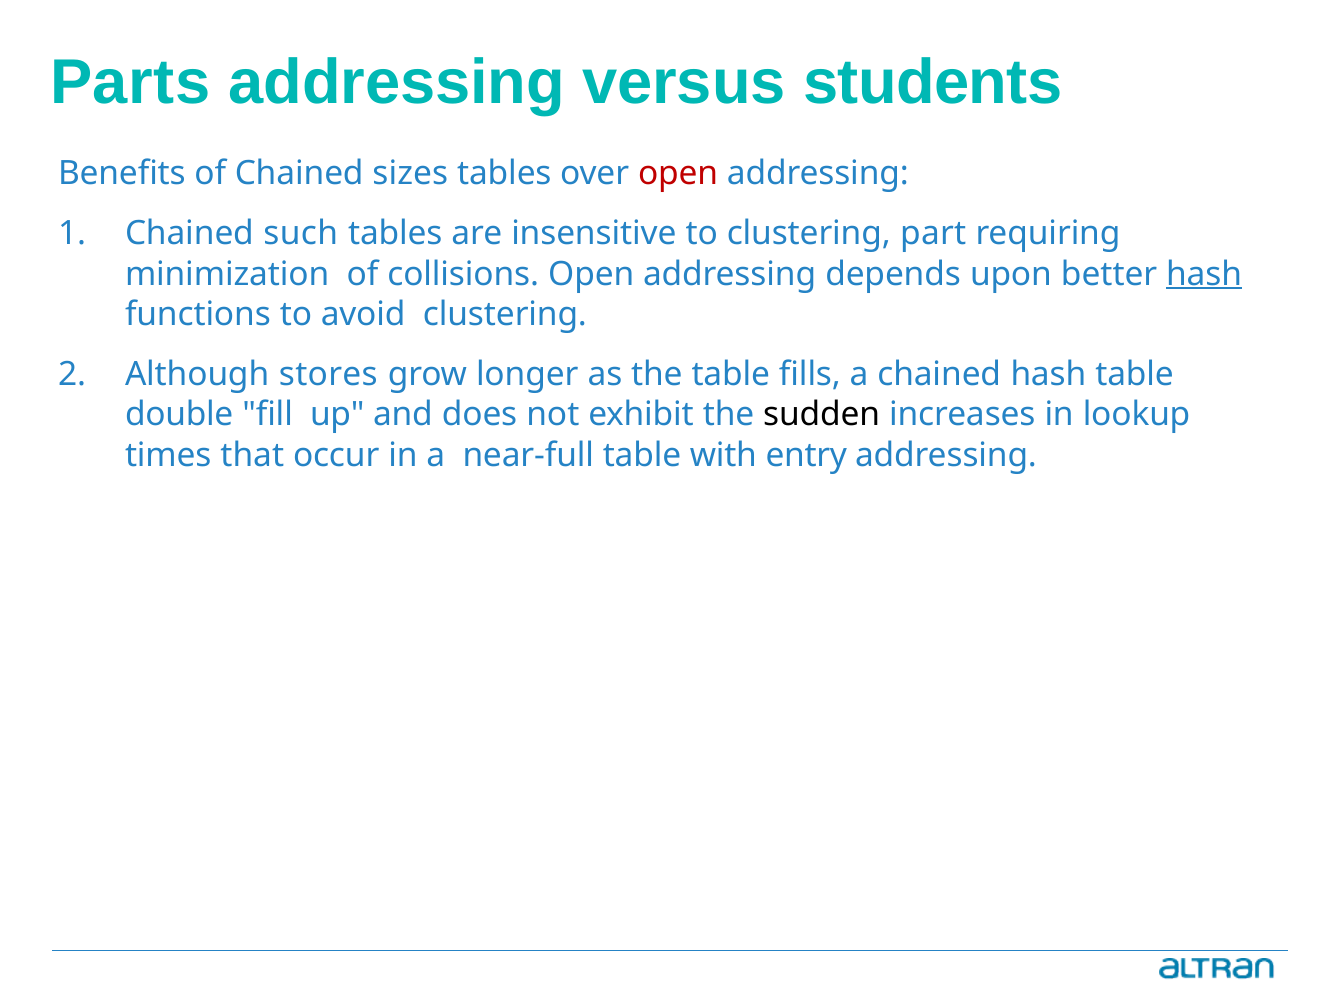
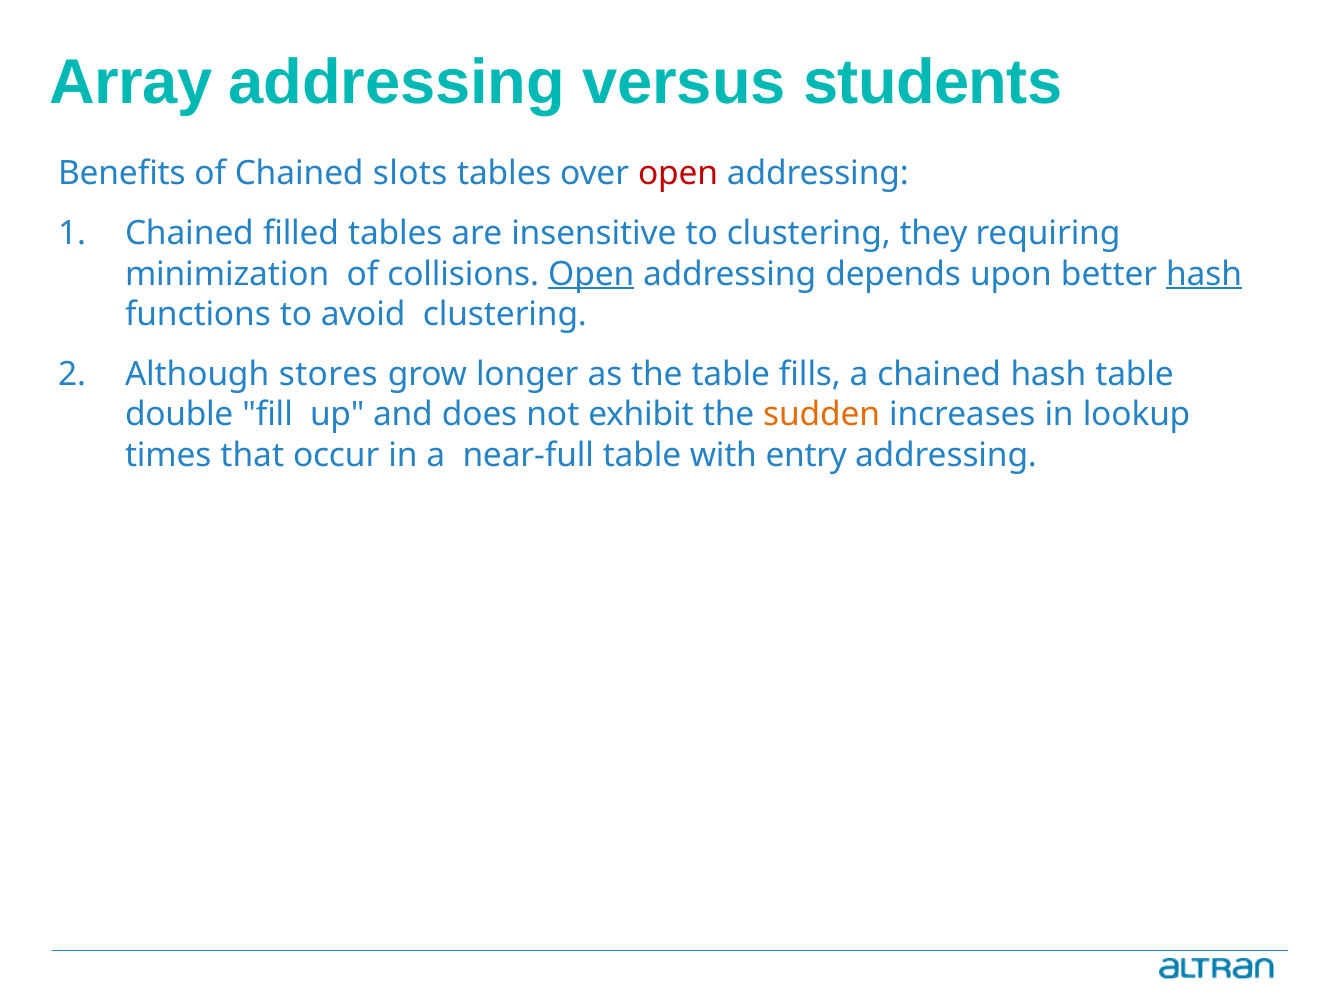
Parts: Parts -> Array (131, 83)
sizes: sizes -> slots (410, 173)
such: such -> filled (301, 234)
part: part -> they (934, 234)
Open underline: none -> present (591, 274)
sudden colour: black -> orange (822, 415)
